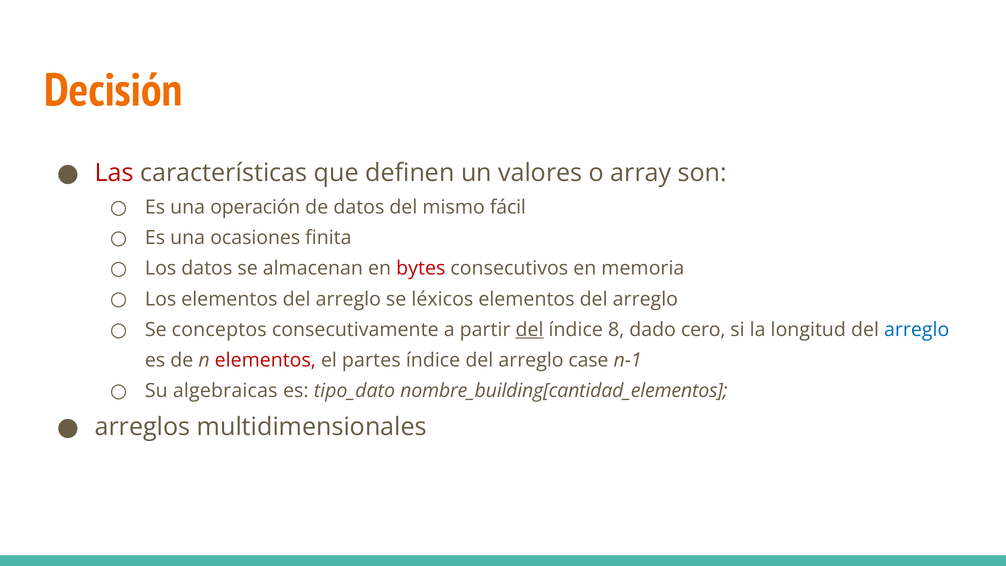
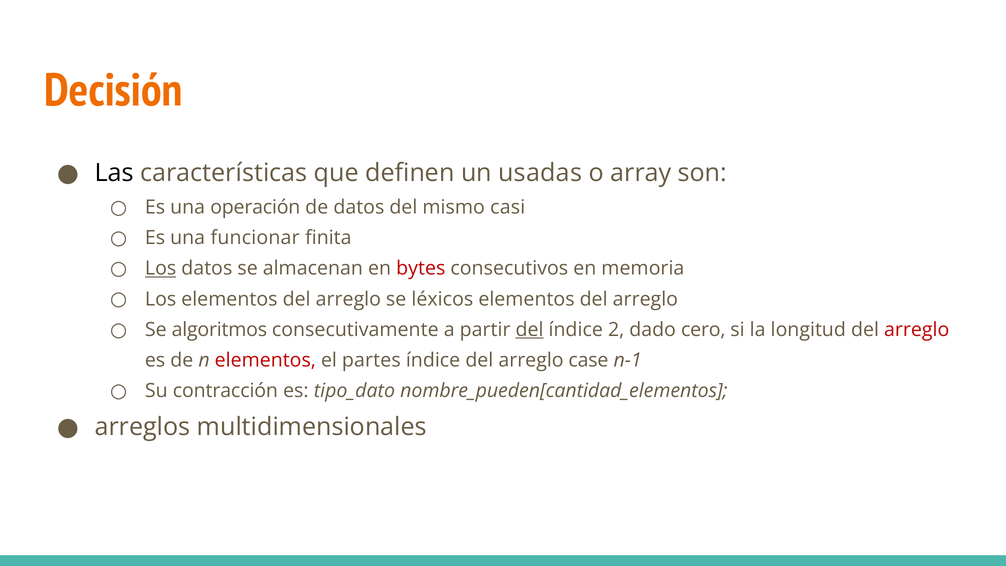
Las colour: red -> black (114, 173)
valores: valores -> usadas (540, 173)
fácil: fácil -> casi (508, 207)
ocasiones: ocasiones -> funcionar (255, 238)
Los underline: none -> present (161, 268)
conceptos: conceptos -> algoritmos (219, 330)
8: 8 -> 2 (616, 330)
arreglo colour: blue -> red (917, 330)
algebraicas: algebraicas -> contracción (225, 391)
nombre_building[cantidad_elementos: nombre_building[cantidad_elementos -> nombre_pueden[cantidad_elementos (564, 391)
